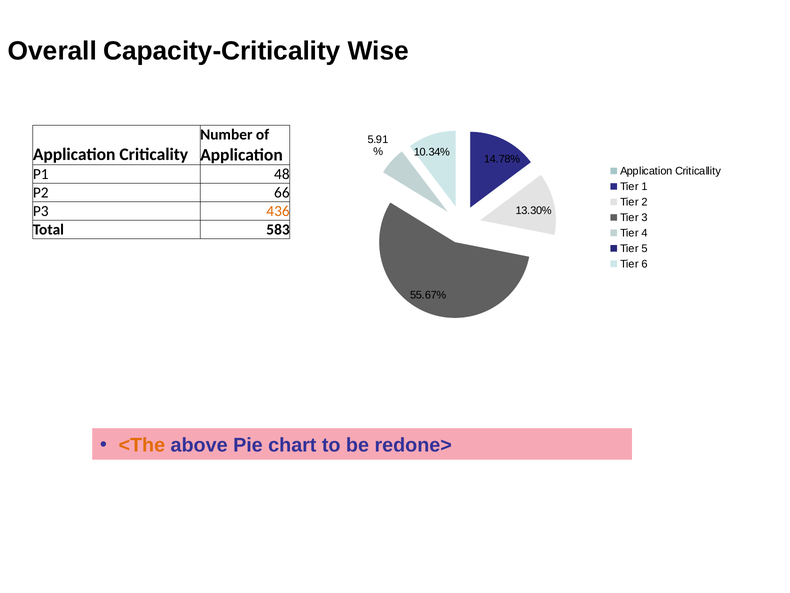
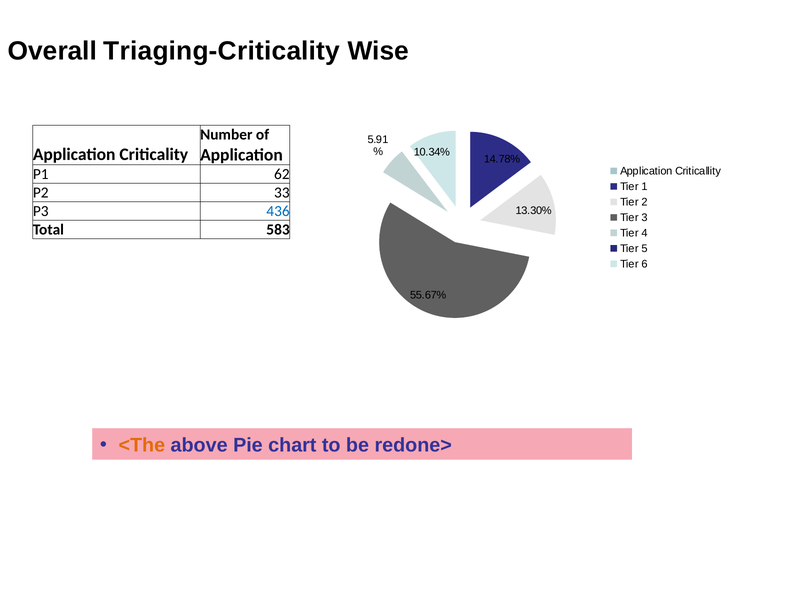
Capacity-Criticality: Capacity-Criticality -> Triaging-Criticality (222, 51)
48: 48 -> 62 (282, 174)
66: 66 -> 33 (282, 193)
436 colour: orange -> blue (278, 211)
